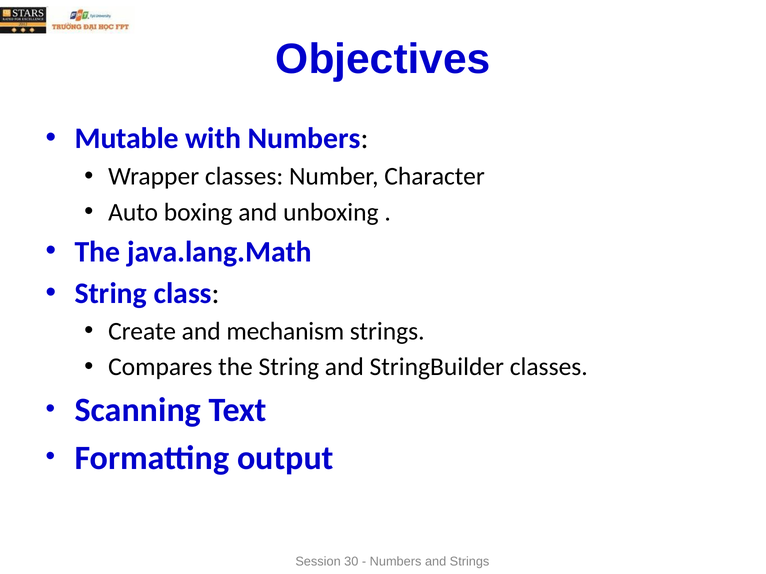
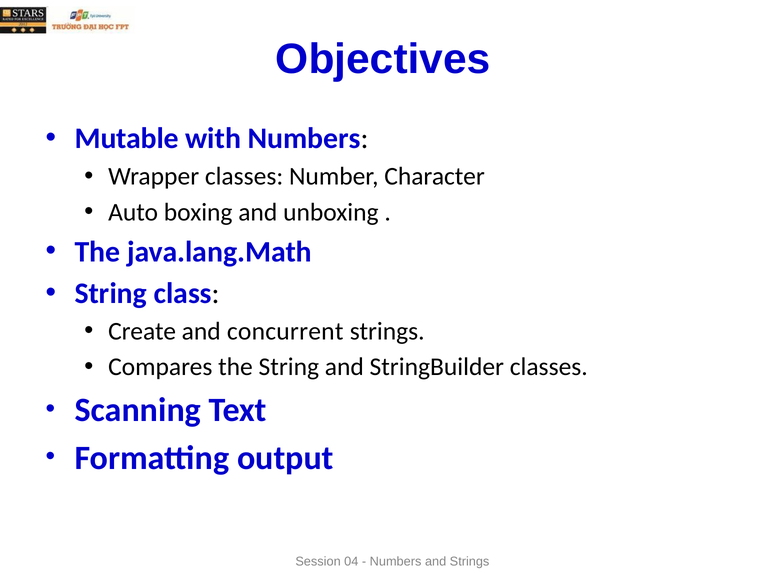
mechanism: mechanism -> concurrent (285, 332)
30: 30 -> 04 (351, 562)
